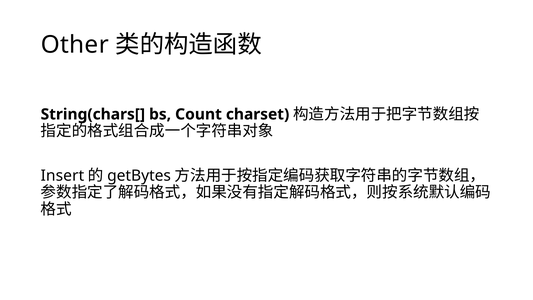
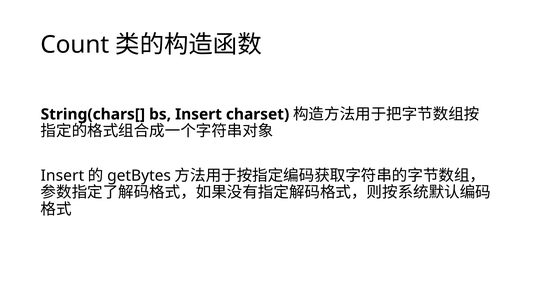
Other: Other -> Count (75, 45)
bs Count: Count -> Insert (199, 114)
